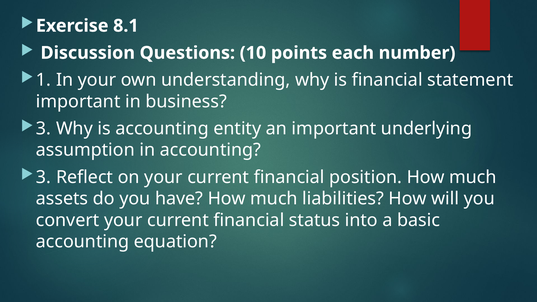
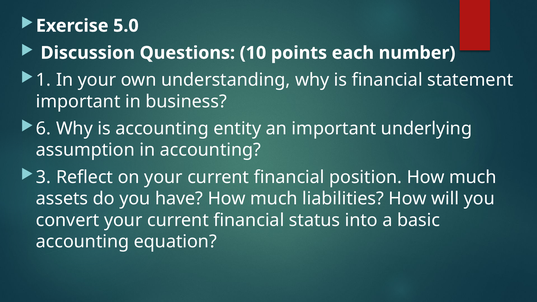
8.1: 8.1 -> 5.0 (126, 26)
3: 3 -> 6 (43, 129)
